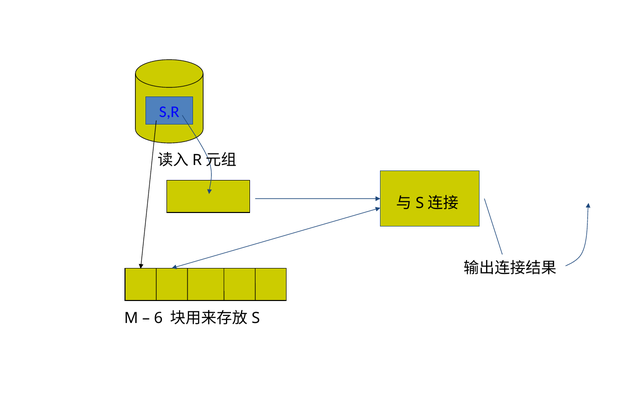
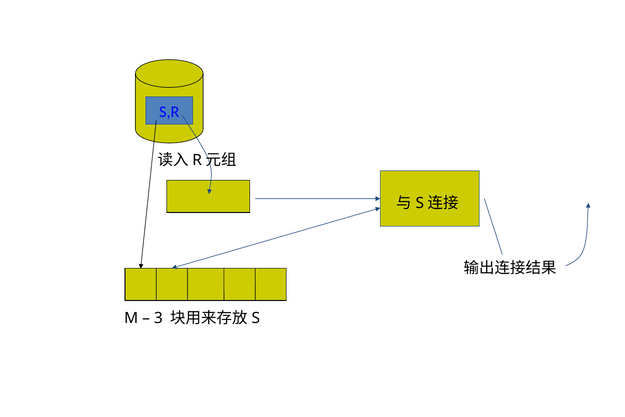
6: 6 -> 3 (158, 318)
